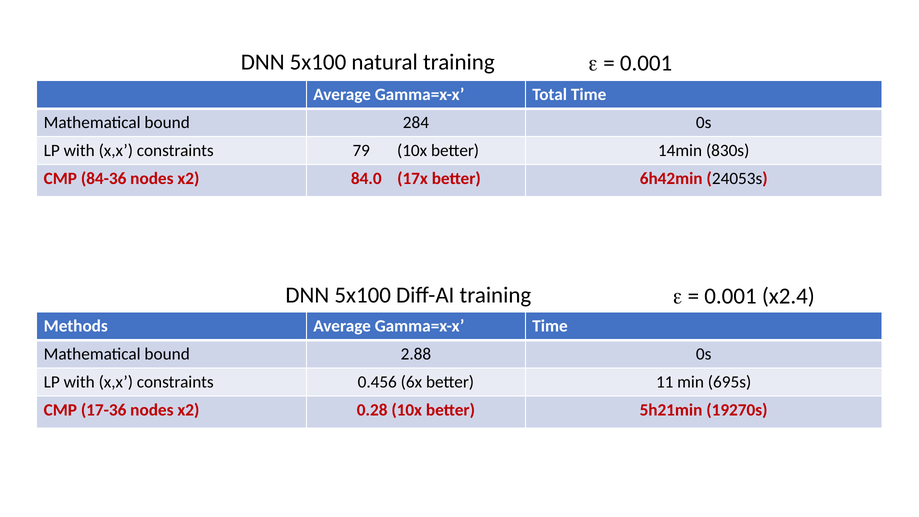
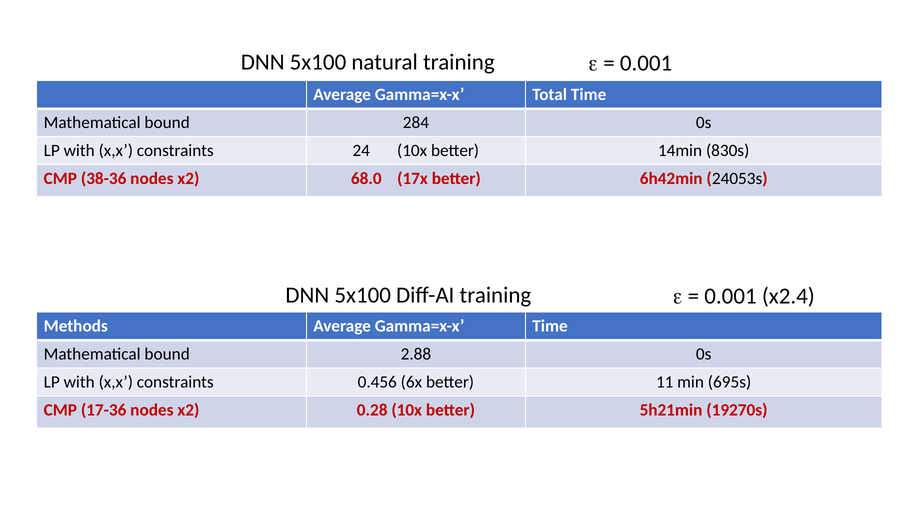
79: 79 -> 24 (361, 151)
84-36: 84-36 -> 38-36 (104, 179)
84.0: 84.0 -> 68.0 (366, 179)
